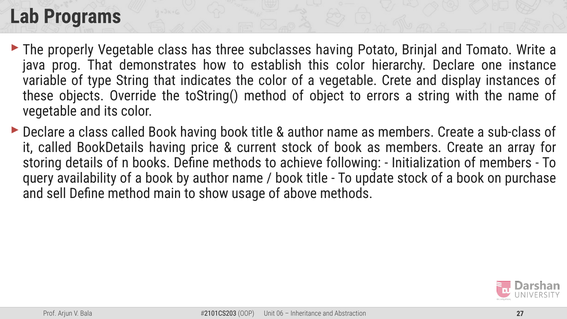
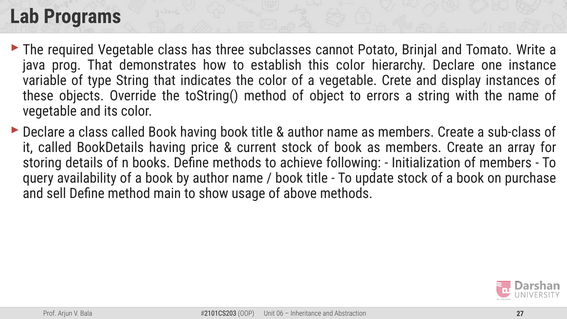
properly: properly -> required (71, 50)
subclasses having: having -> cannot (335, 50)
